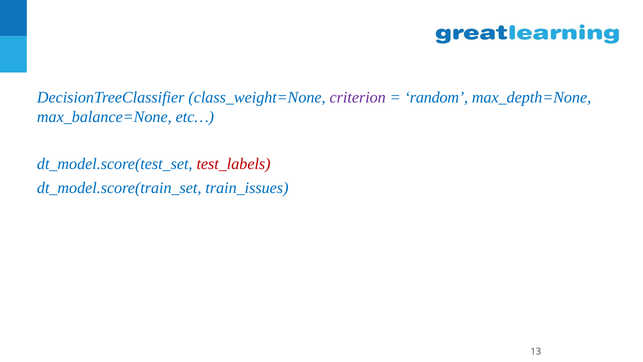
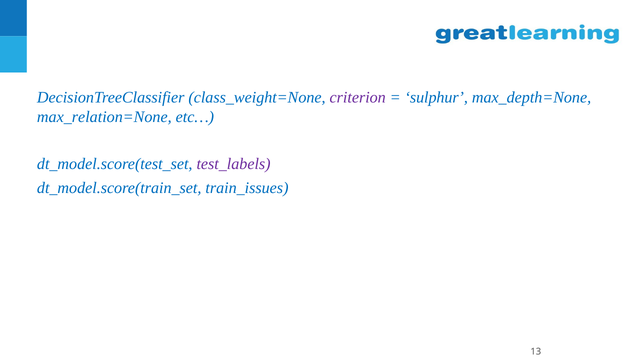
random: random -> sulphur (436, 98)
max_balance=None: max_balance=None -> max_relation=None (104, 117)
test_labels colour: red -> purple (234, 164)
